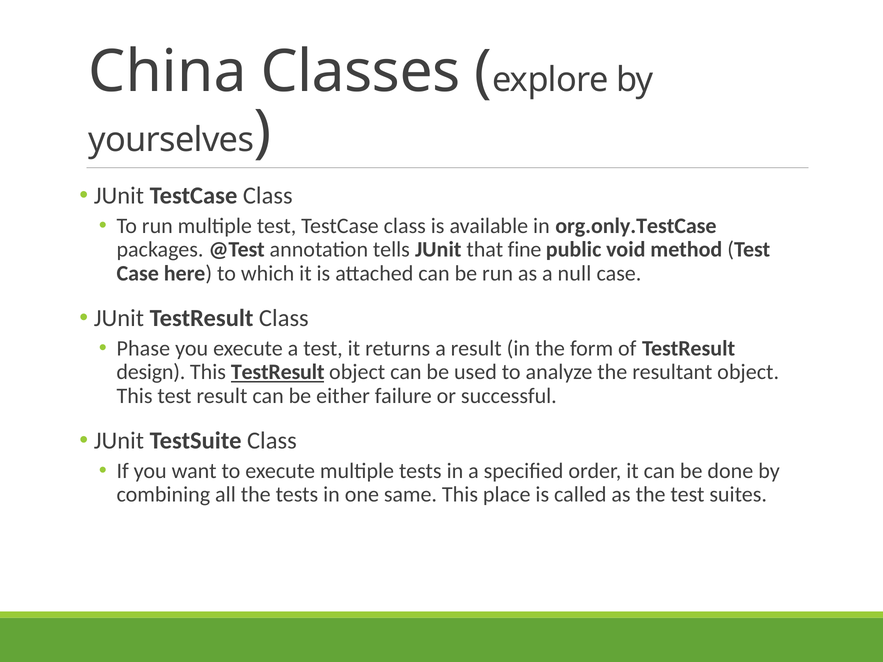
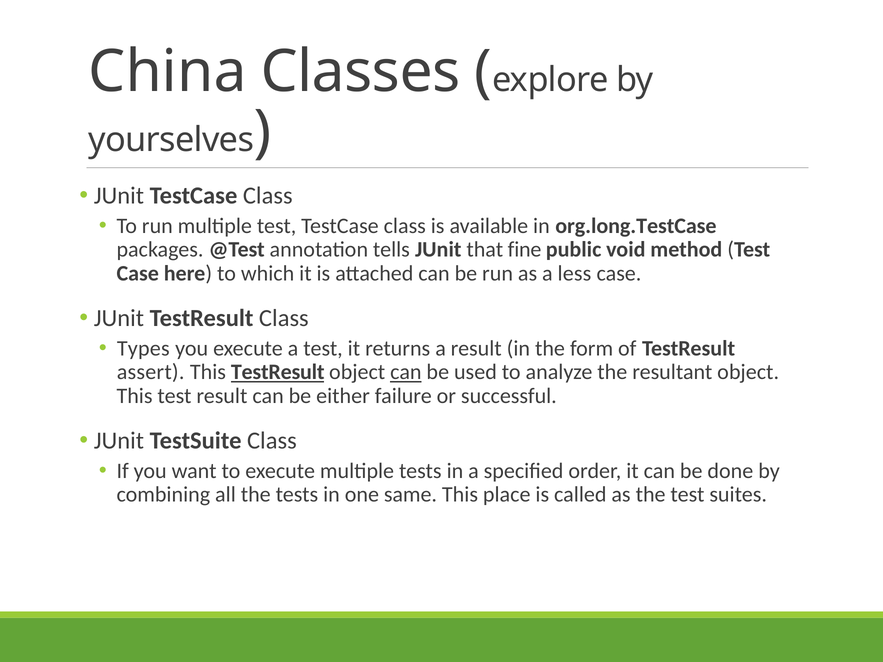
org.only.TestCase: org.only.TestCase -> org.long.TestCase (636, 226)
null: null -> less (574, 274)
Phase: Phase -> Types (143, 348)
design: design -> assert (151, 372)
can underline: none -> present (406, 372)
